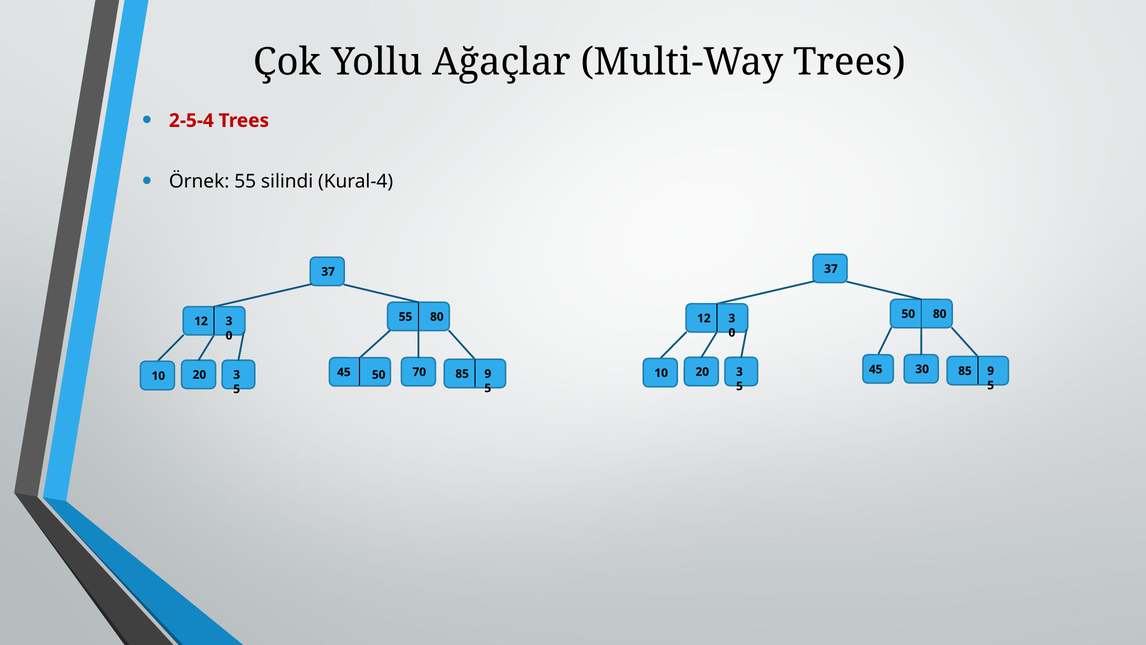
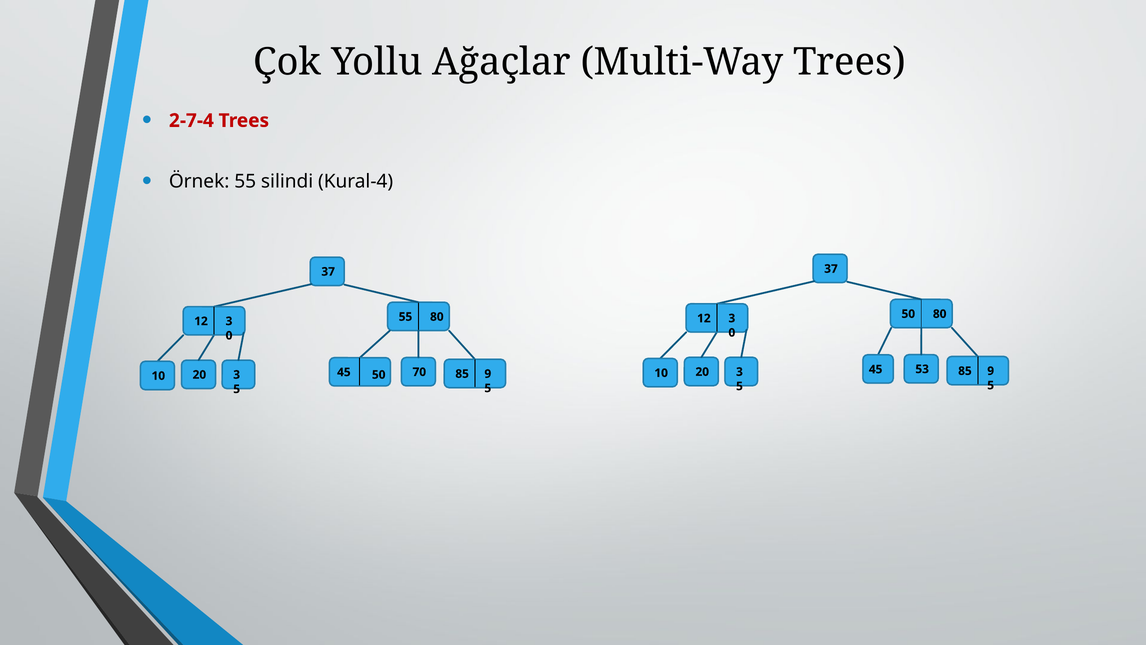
2-5-4: 2-5-4 -> 2-7-4 (191, 121)
30: 30 -> 53 (922, 369)
